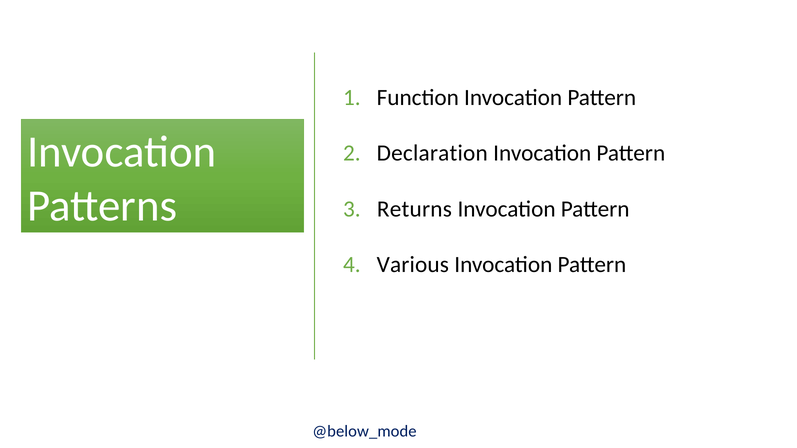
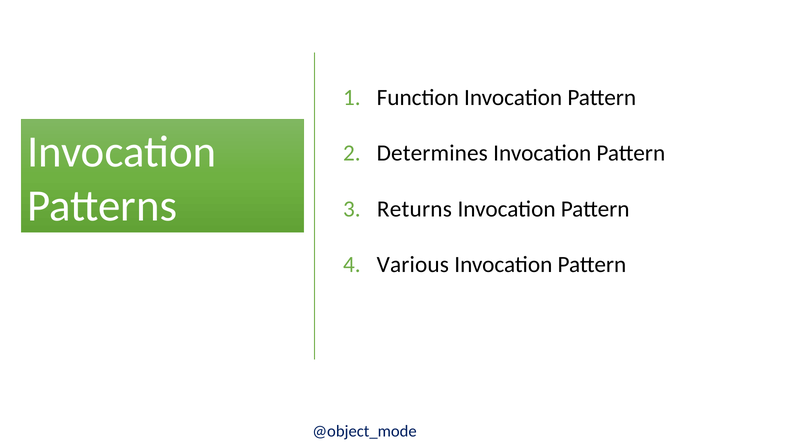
Declaration: Declaration -> Determines (432, 153)
@below_mode: @below_mode -> @object_mode (364, 431)
